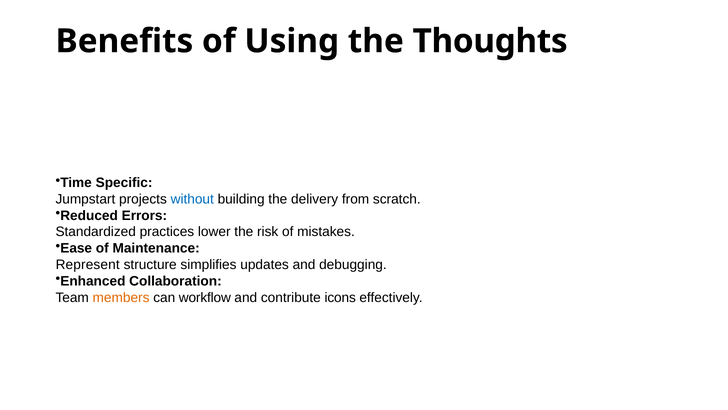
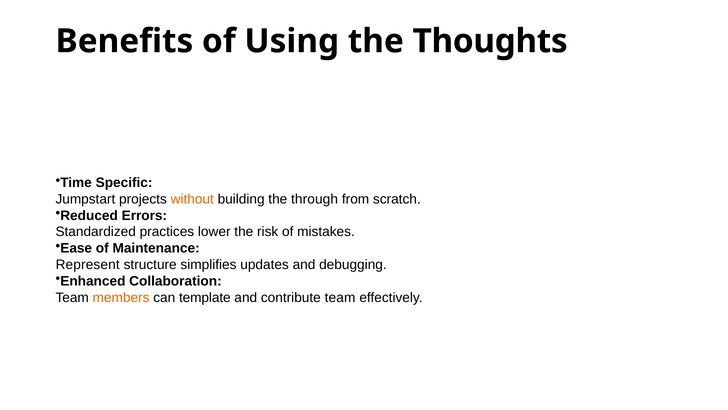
without colour: blue -> orange (192, 199)
delivery: delivery -> through (315, 199)
workflow: workflow -> template (205, 297)
contribute icons: icons -> team (340, 297)
